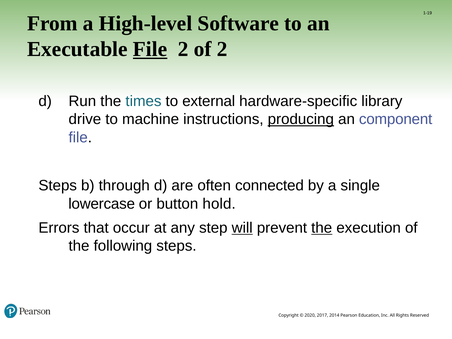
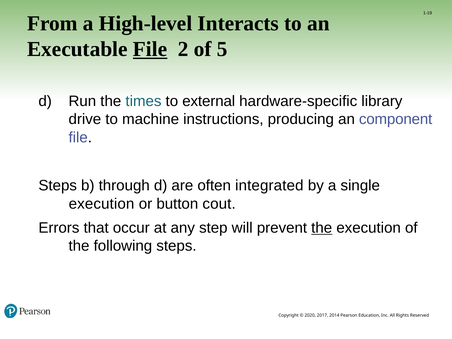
Software: Software -> Interacts (238, 23)
of 2: 2 -> 5 (222, 49)
producing underline: present -> none (301, 119)
connected: connected -> integrated (269, 186)
lowercase: lowercase -> execution (102, 204)
hold: hold -> cout (219, 204)
will underline: present -> none (242, 228)
